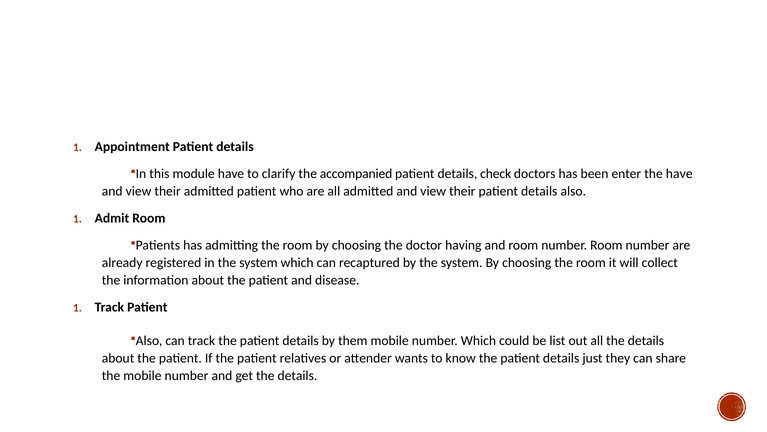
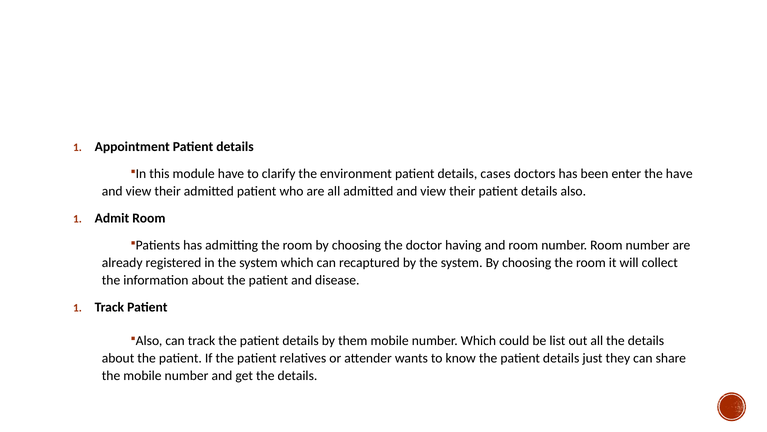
accompanied: accompanied -> environment (356, 174)
check: check -> cases (496, 174)
